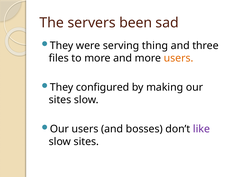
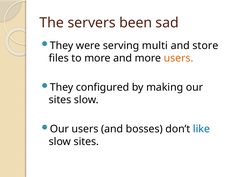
thing: thing -> multi (155, 46)
three: three -> store (205, 46)
like colour: purple -> blue (201, 129)
